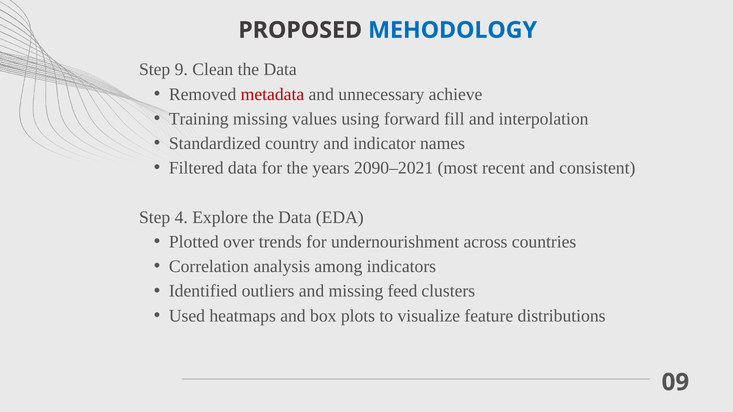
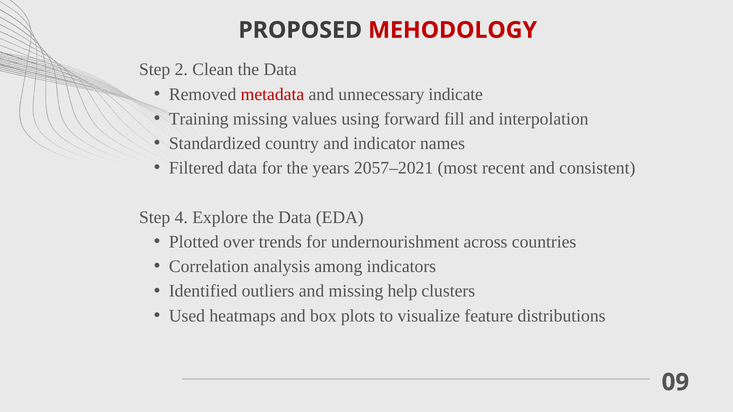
MEHODOLOGY colour: blue -> red (453, 30)
9: 9 -> 2 (181, 70)
achieve: achieve -> indicate (456, 94)
2090–2021: 2090–2021 -> 2057–2021 (394, 168)
feed: feed -> help (402, 291)
